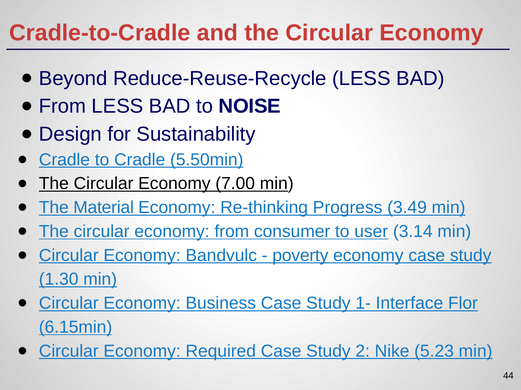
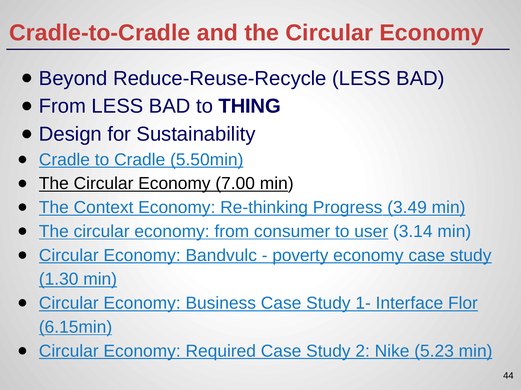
NOISE: NOISE -> THING (250, 107)
Material: Material -> Context (104, 208)
